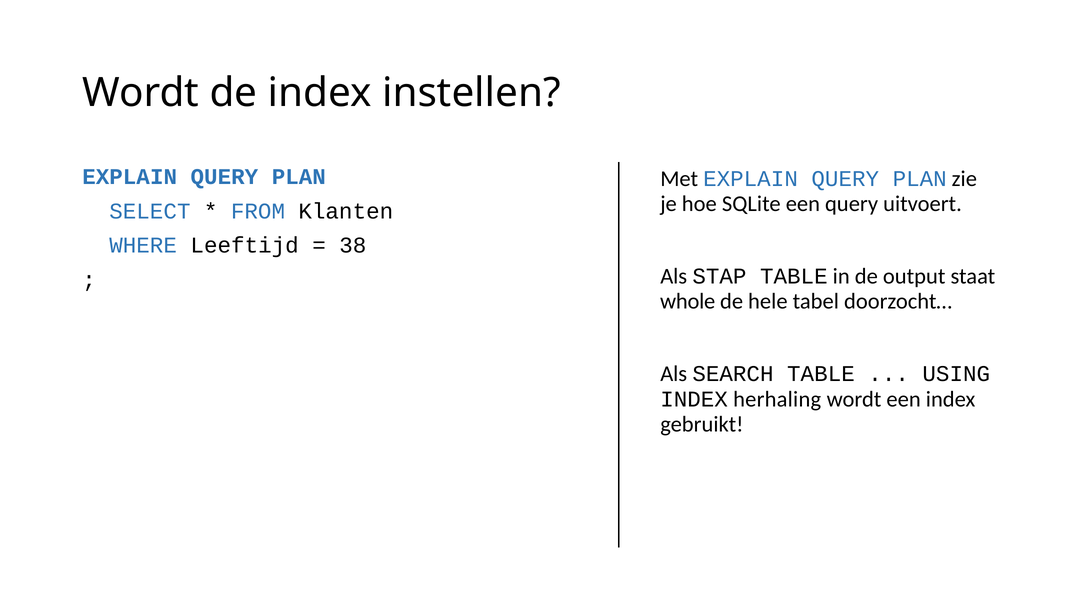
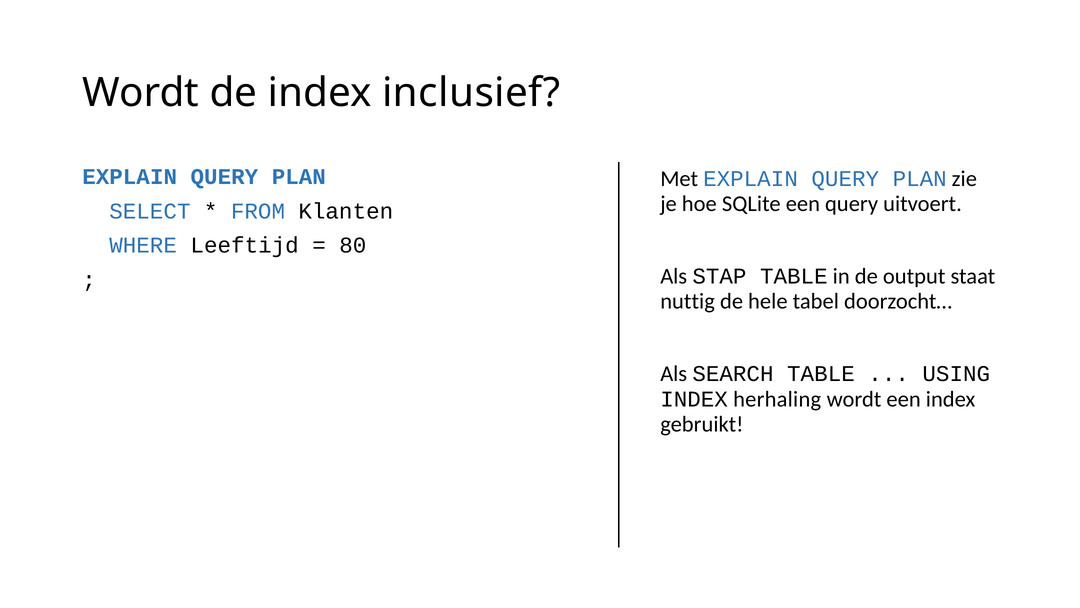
instellen: instellen -> inclusief (471, 93)
38: 38 -> 80 (353, 245)
whole: whole -> nuttig (688, 301)
